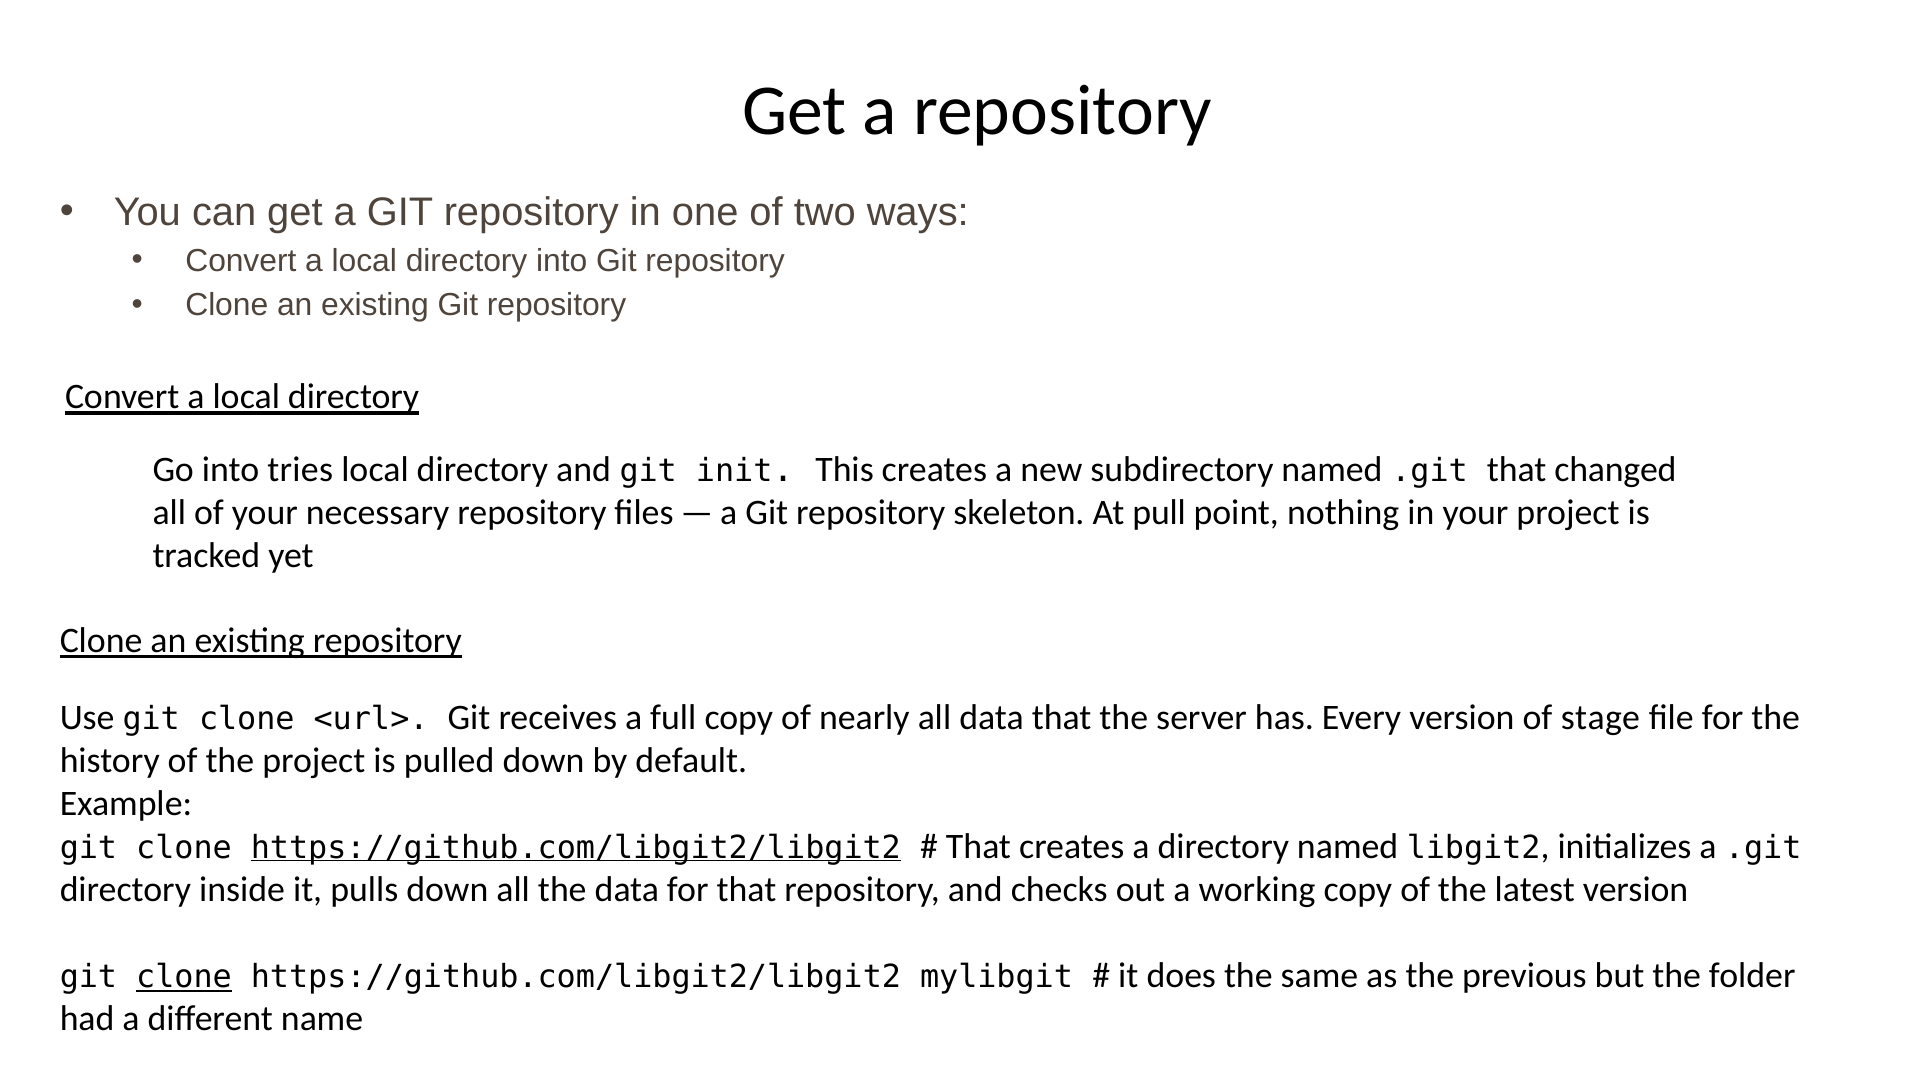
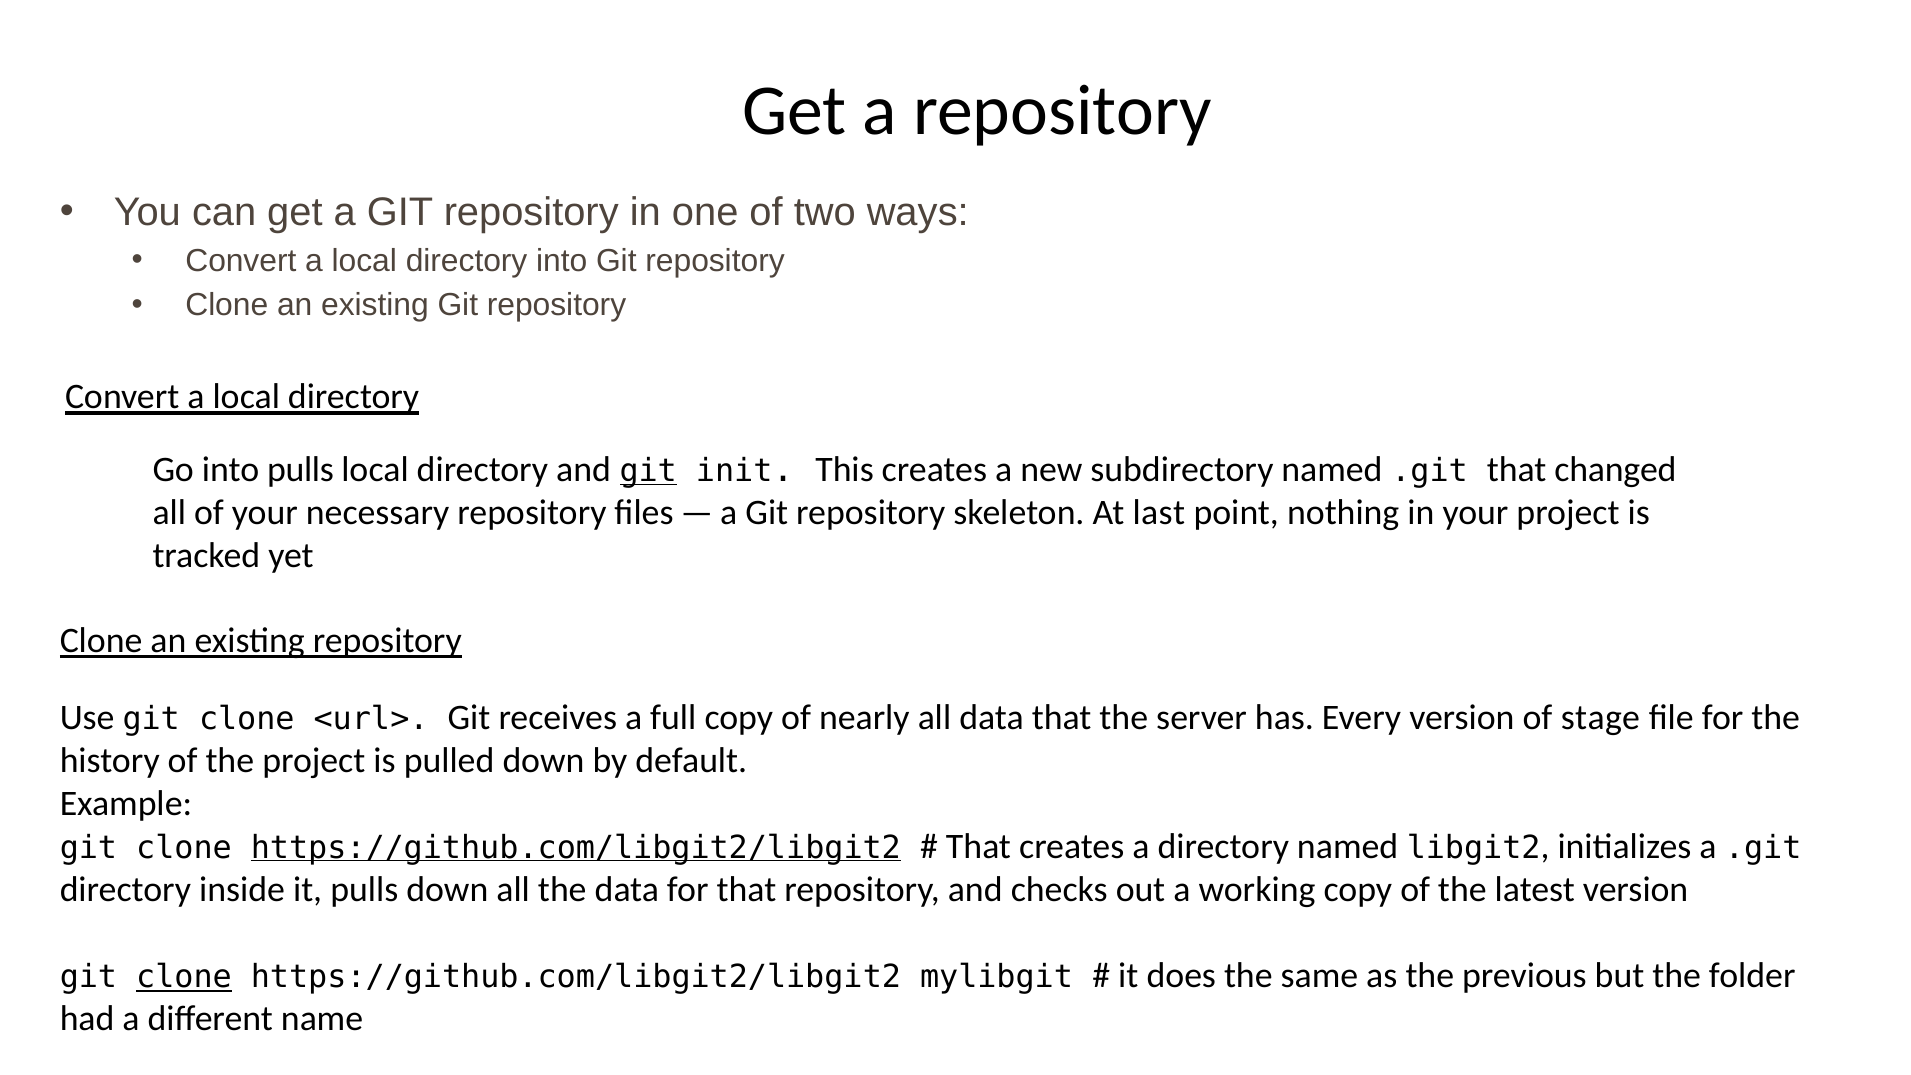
into tries: tries -> pulls (301, 469)
git underline: none -> present (648, 471)
pull: pull -> last (1159, 512)
